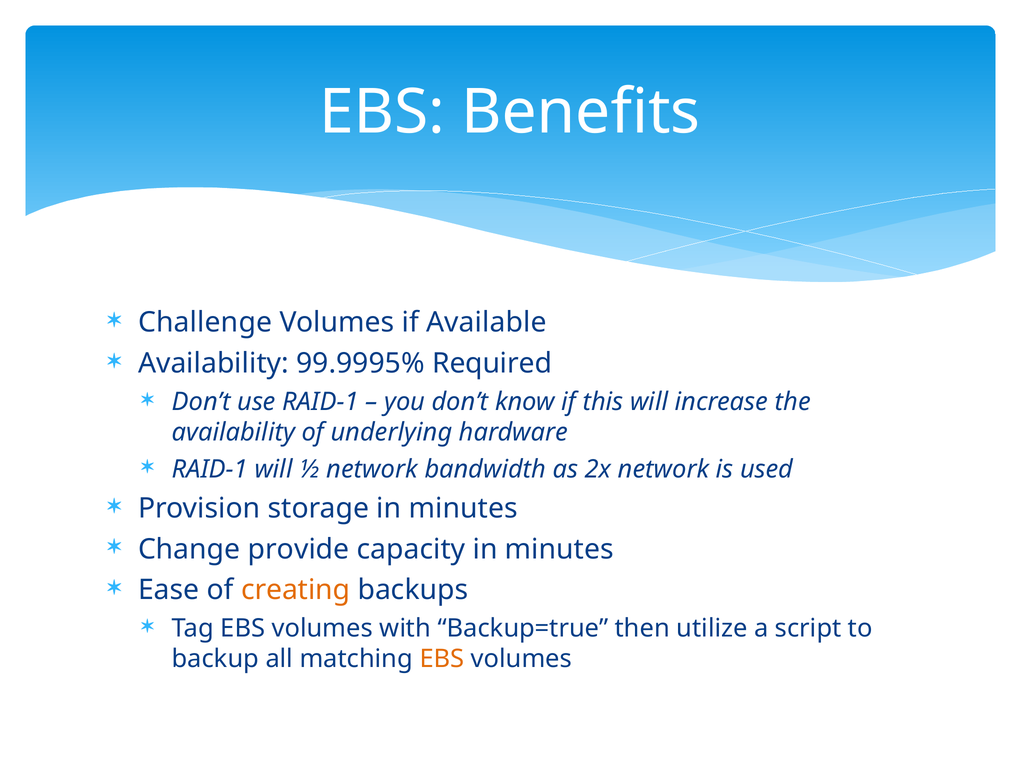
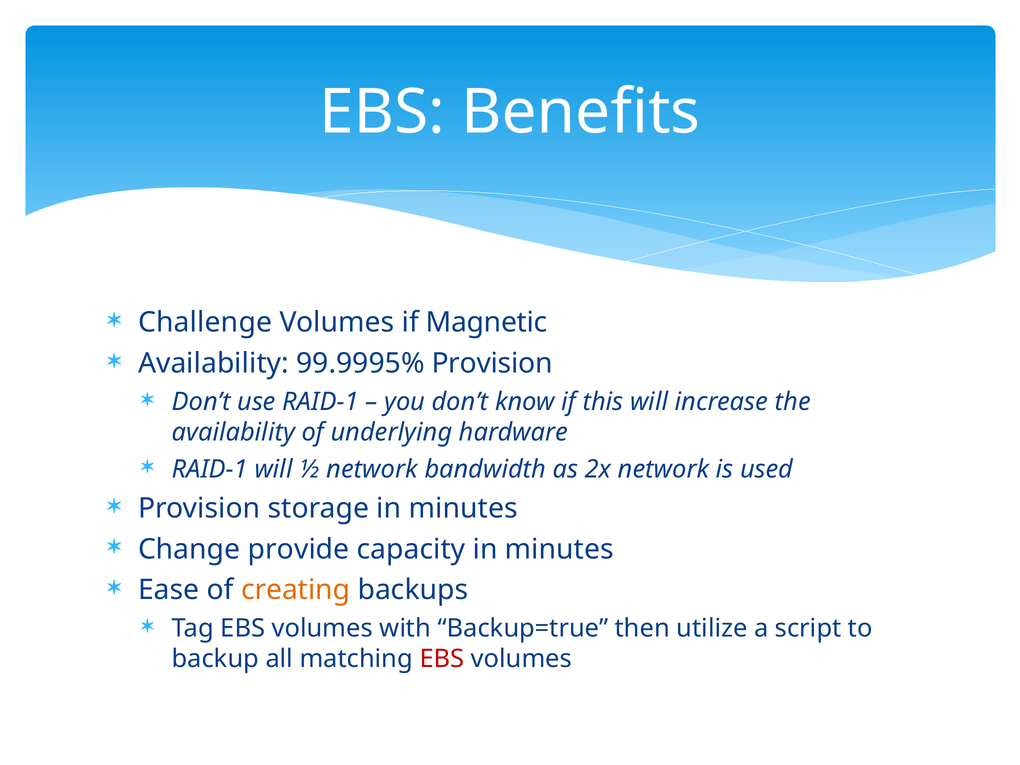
Available: Available -> Magnetic (487, 323)
99.9995% Required: Required -> Provision (492, 363)
EBS colour: orange -> red (442, 659)
